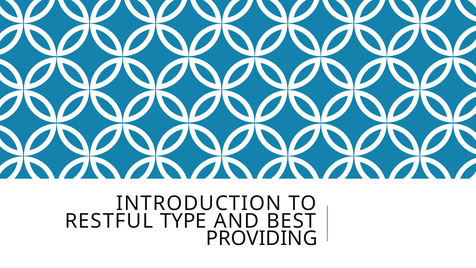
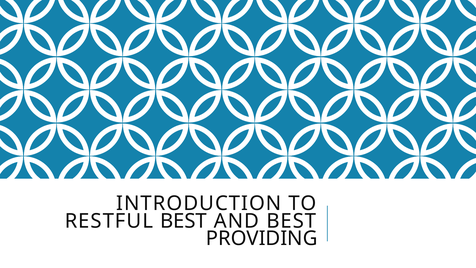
RESTFUL TYPE: TYPE -> BEST (183, 221)
